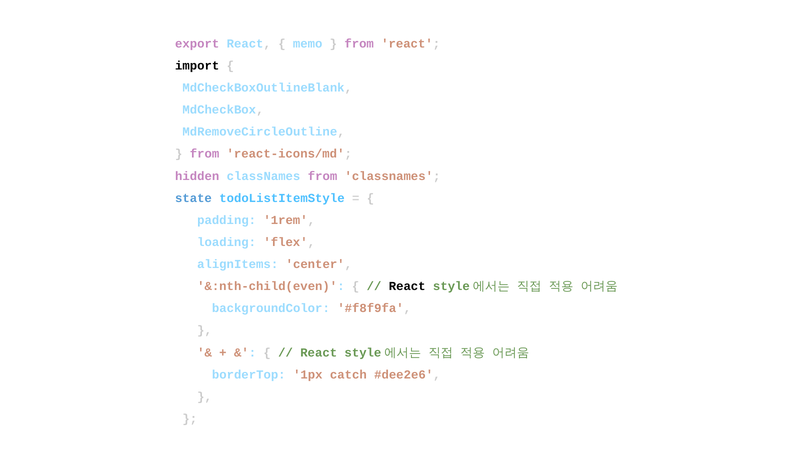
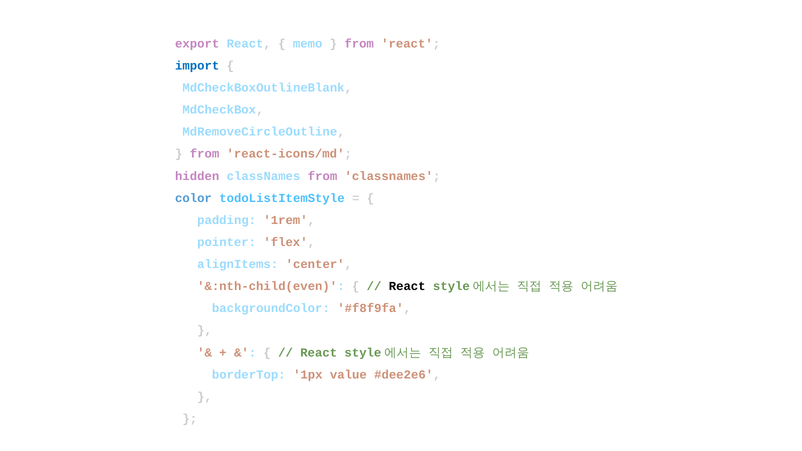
import colour: black -> blue (197, 66)
state: state -> color (193, 198)
loading: loading -> pointer (227, 242)
catch: catch -> value (348, 375)
